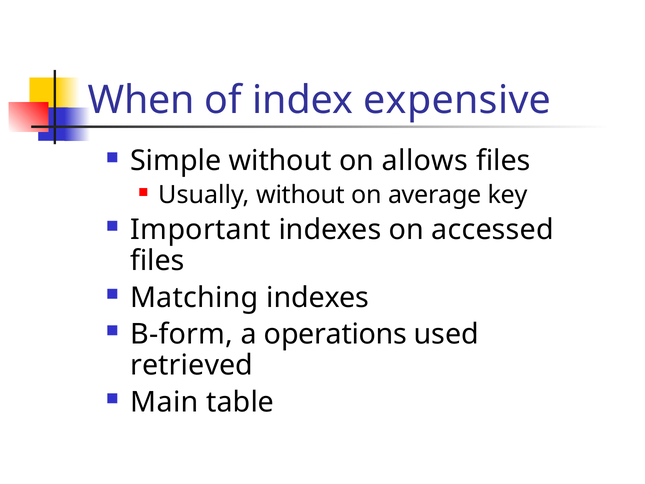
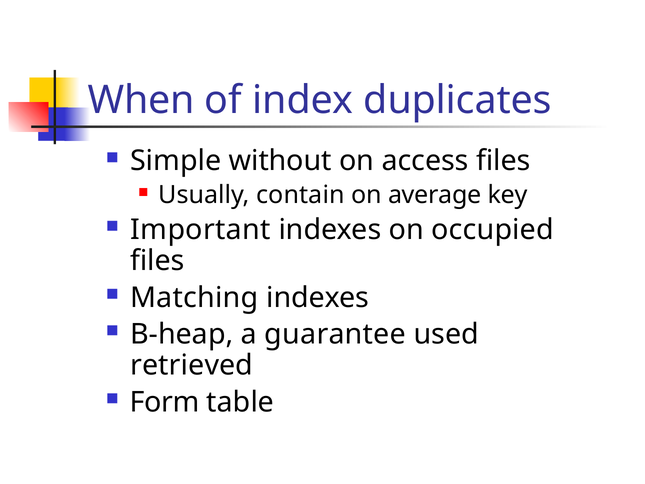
expensive: expensive -> duplicates (457, 100)
allows: allows -> access (425, 161)
Usually without: without -> contain (300, 195)
accessed: accessed -> occupied (493, 230)
B-form: B-form -> B-heap (182, 334)
operations: operations -> guarantee (335, 334)
Main: Main -> Form (165, 402)
